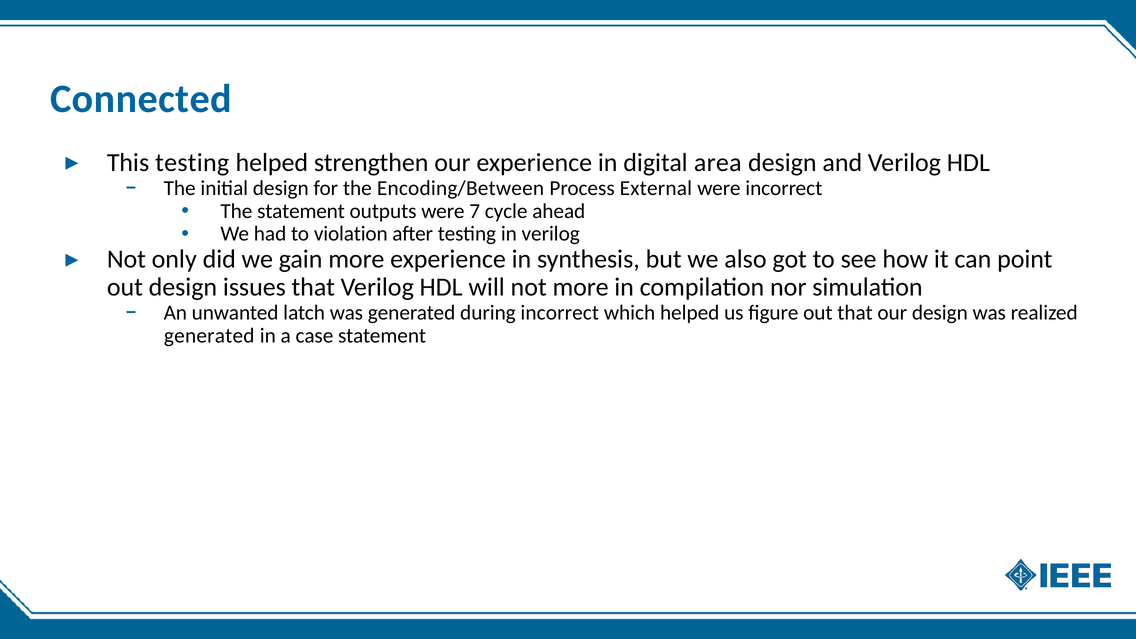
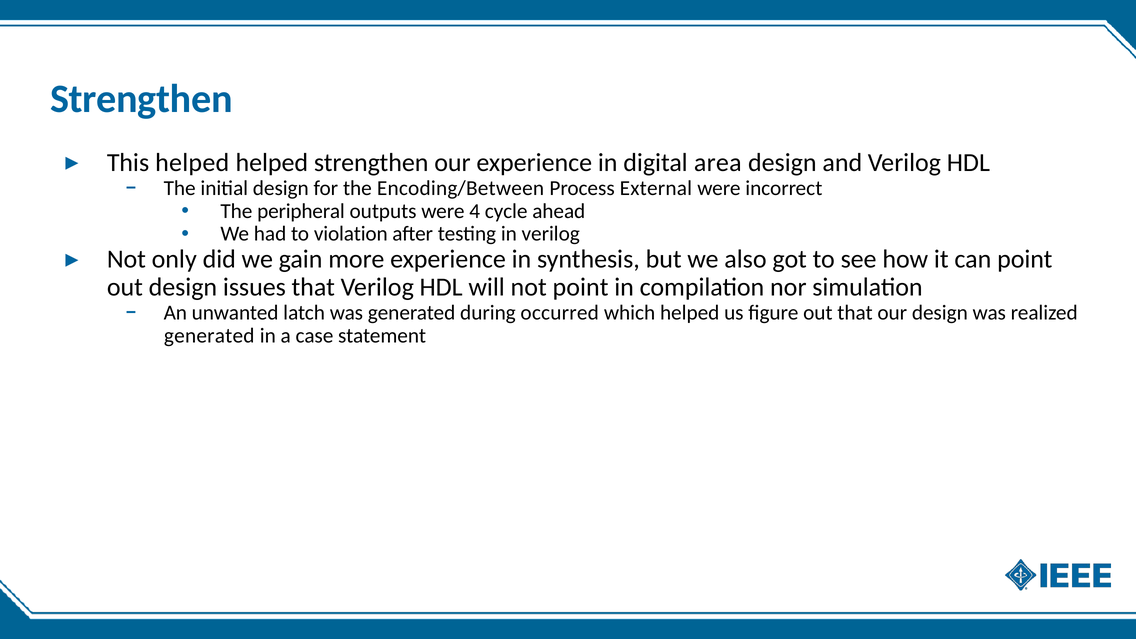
Connected: Connected -> Strengthen (141, 99)
This testing: testing -> helped (192, 163)
The statement: statement -> peripheral (301, 211)
7: 7 -> 4 (475, 211)
not more: more -> point (581, 287)
during incorrect: incorrect -> occurred (560, 313)
